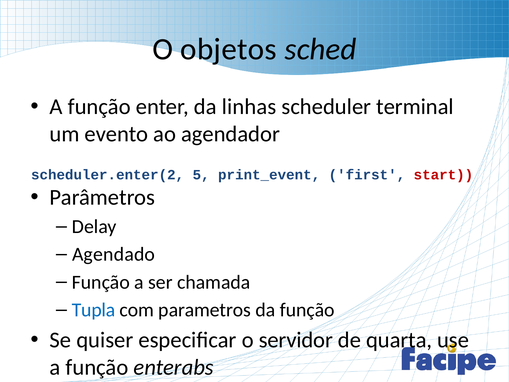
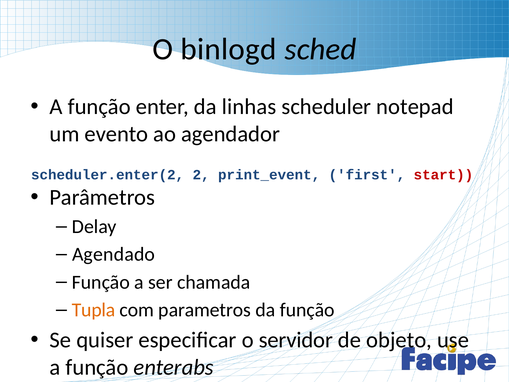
objetos: objetos -> binlogd (229, 49)
terminal: terminal -> notepad (415, 107)
5: 5 -> 2 (201, 175)
Tupla colour: blue -> orange (94, 310)
quarta: quarta -> objeto (399, 340)
